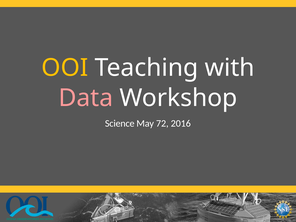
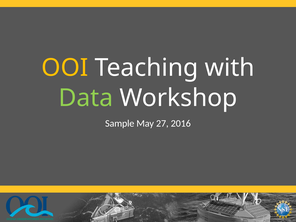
Data colour: pink -> light green (86, 98)
Science: Science -> Sample (120, 123)
72: 72 -> 27 (162, 123)
